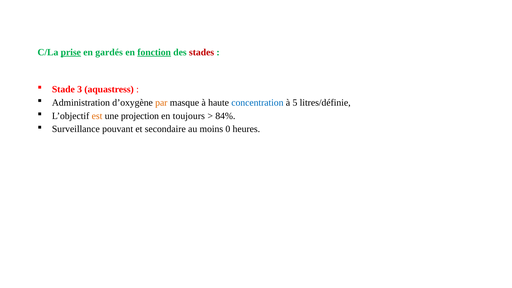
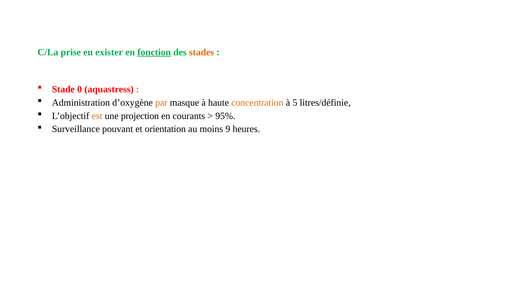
prise underline: present -> none (71, 52)
gardés: gardés -> exister (109, 52)
stades colour: red -> orange (202, 52)
3: 3 -> 0 (80, 89)
concentration colour: blue -> orange (257, 103)
toujours: toujours -> courants (189, 116)
84%: 84% -> 95% (225, 116)
secondaire: secondaire -> orientation (165, 129)
0: 0 -> 9 (228, 129)
